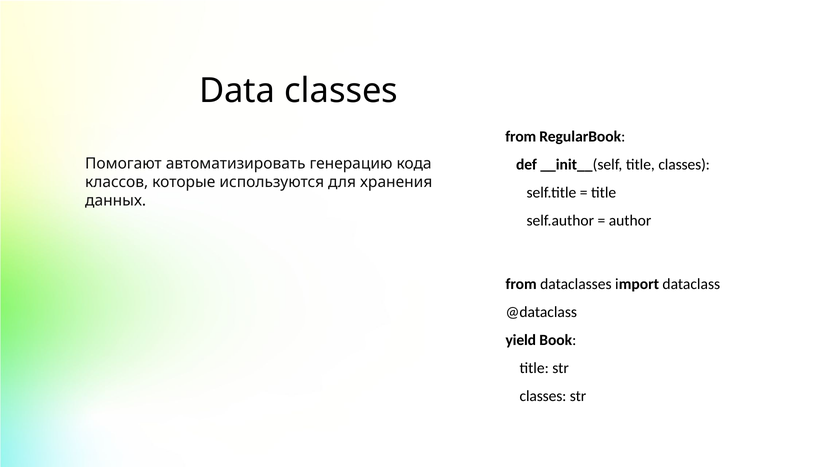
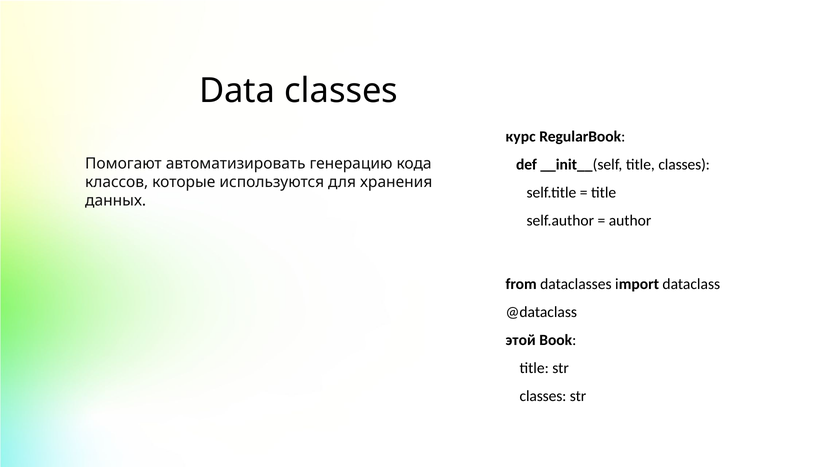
from: from -> курс (521, 136)
yield: yield -> этой (521, 340)
